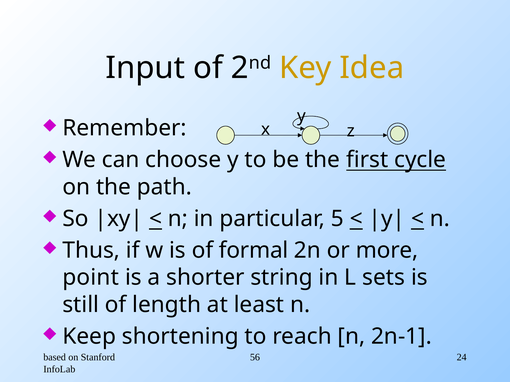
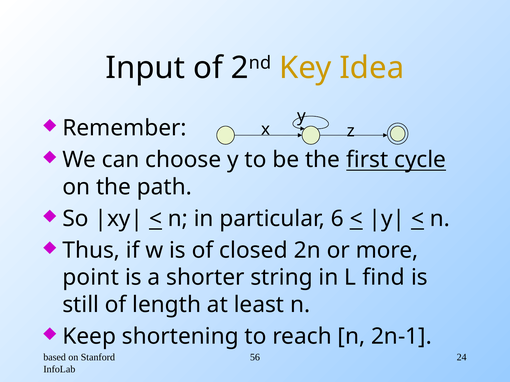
5: 5 -> 6 (337, 219)
formal: formal -> closed (253, 251)
sets: sets -> find (383, 278)
